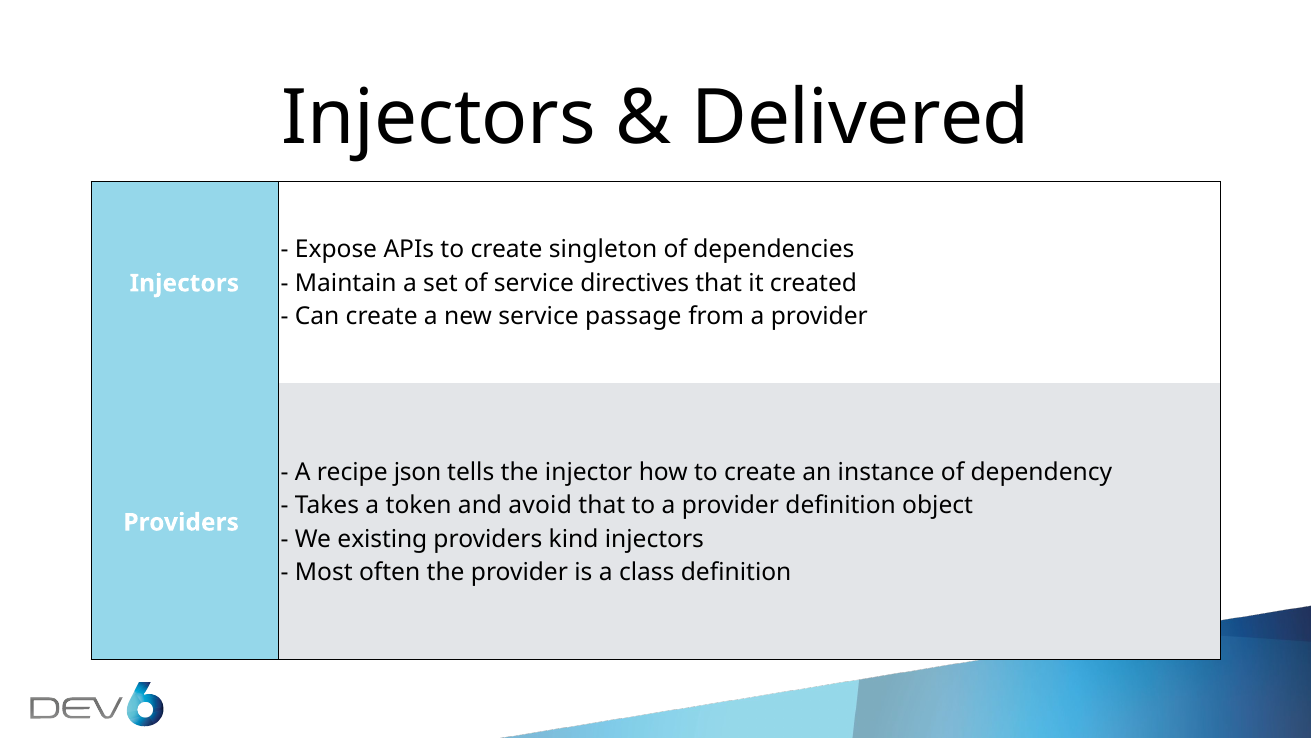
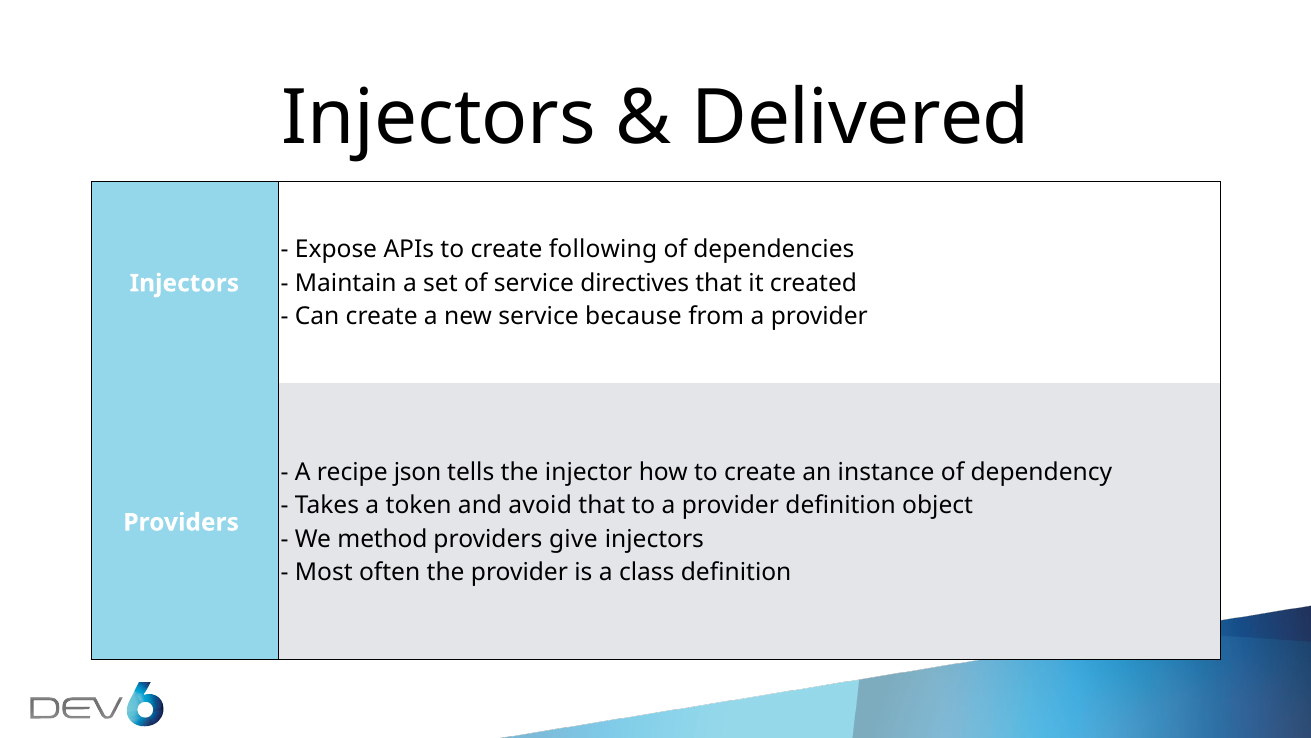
singleton: singleton -> following (603, 250)
passage: passage -> because (633, 317)
existing: existing -> method (382, 539)
kind: kind -> give (573, 539)
